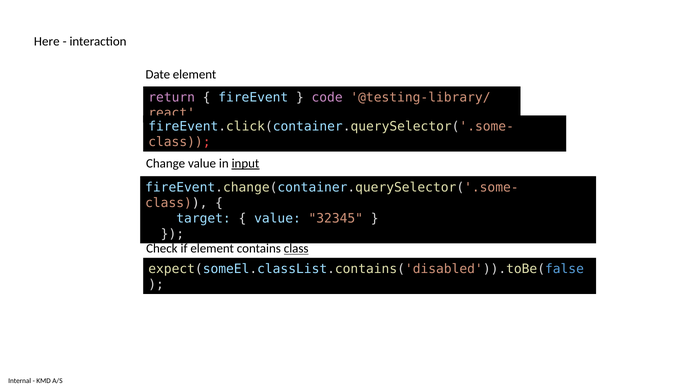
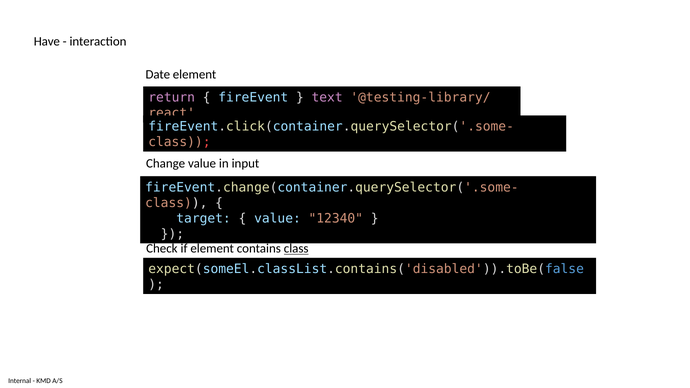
Here: Here -> Have (47, 42)
code: code -> text (327, 98)
input underline: present -> none (245, 163)
32345: 32345 -> 12340 (336, 219)
